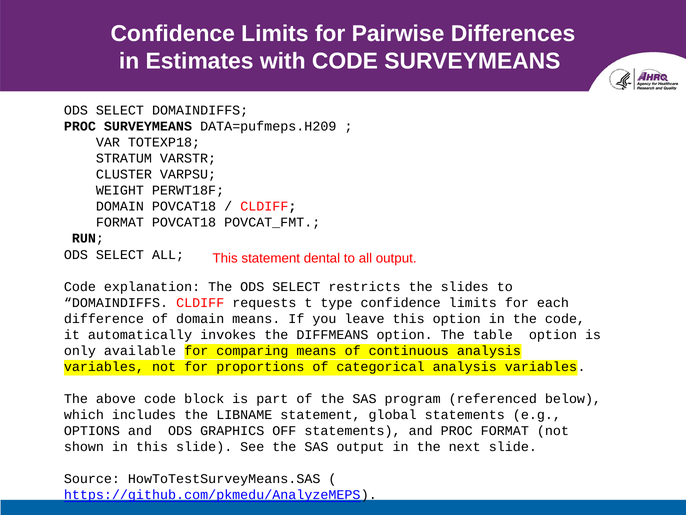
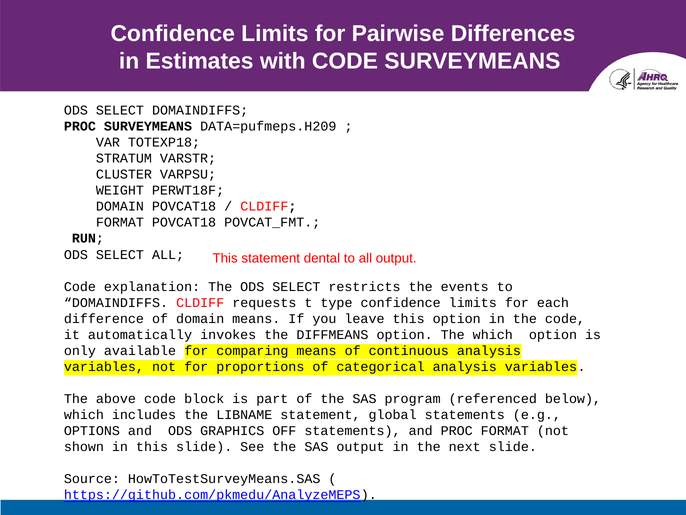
slides: slides -> events (465, 286)
The table: table -> which (493, 334)
